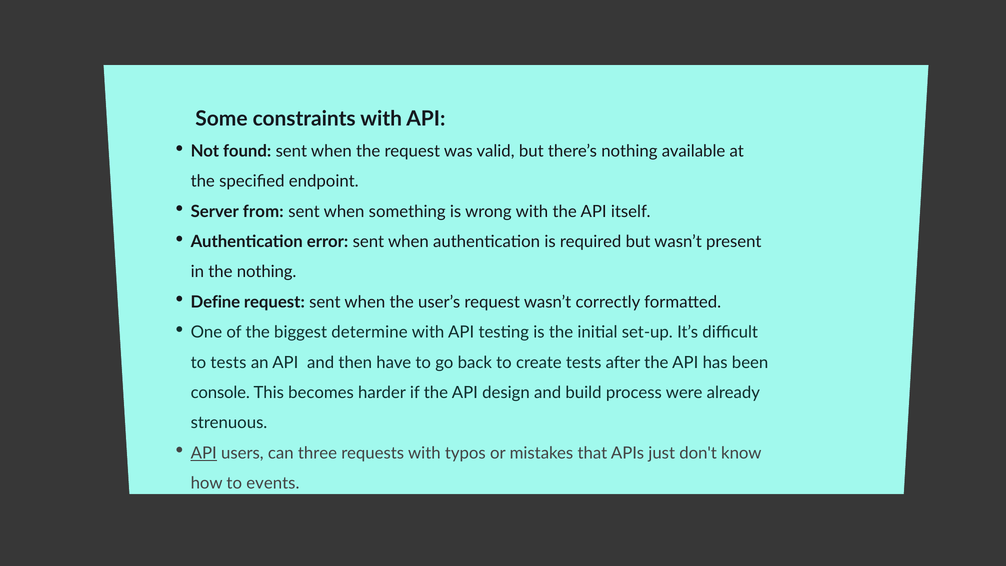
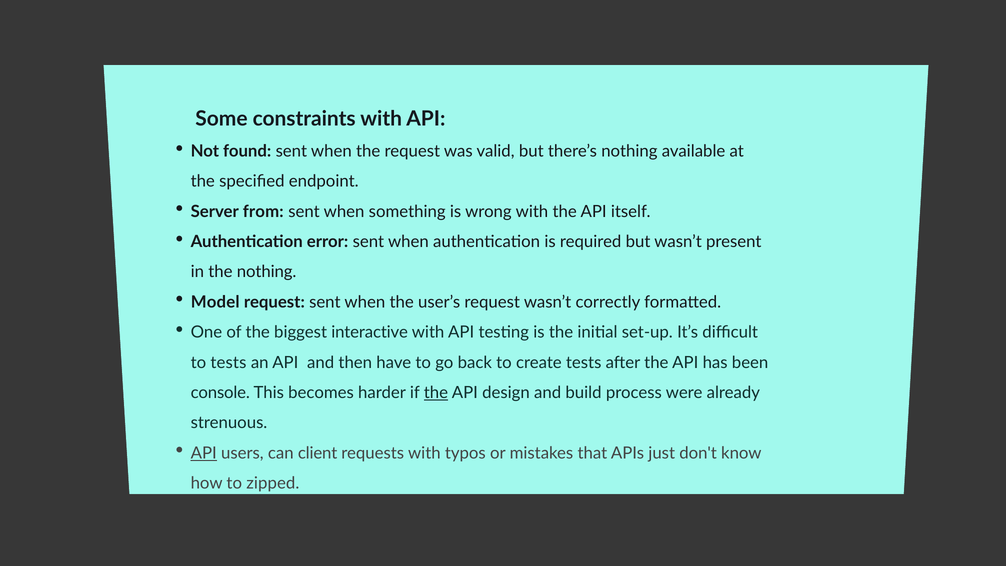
Define: Define -> Model (215, 302)
determine: determine -> interactive (370, 332)
the underline: none -> present (436, 393)
three: three -> client (318, 453)
events: events -> zipped (273, 483)
